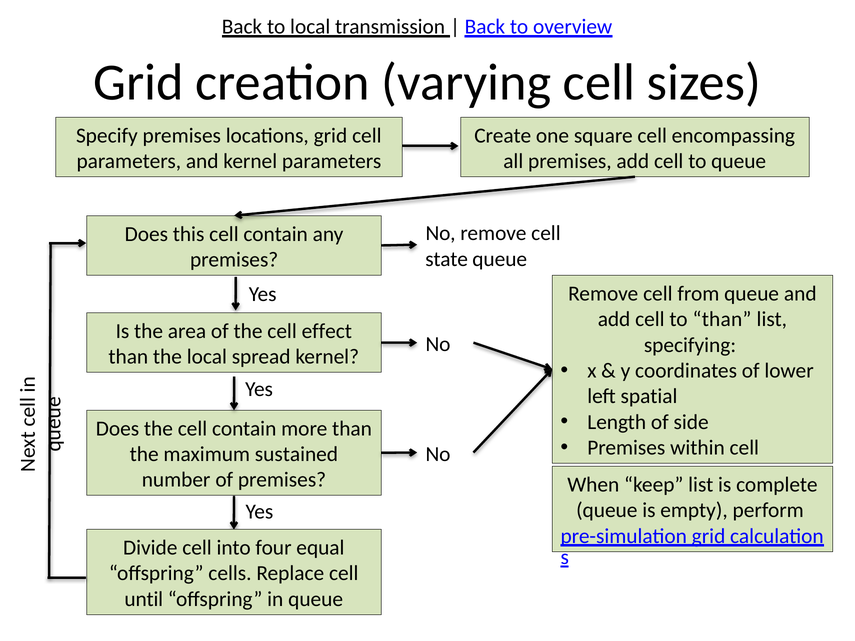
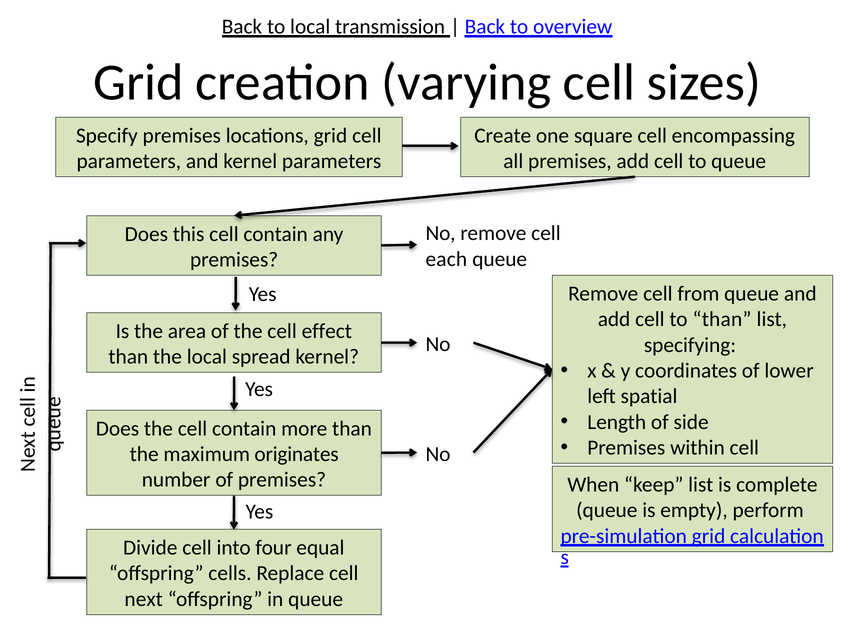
state: state -> each (446, 259)
sustained: sustained -> originates (297, 454)
until: until -> next (144, 599)
